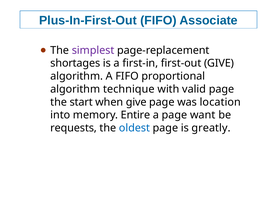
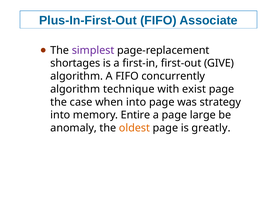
proportional: proportional -> concurrently (173, 76)
valid: valid -> exist (194, 89)
start: start -> case (81, 102)
when give: give -> into (136, 102)
location: location -> strategy (220, 102)
want: want -> large (203, 115)
requests: requests -> anomaly (74, 128)
oldest colour: blue -> orange (134, 128)
